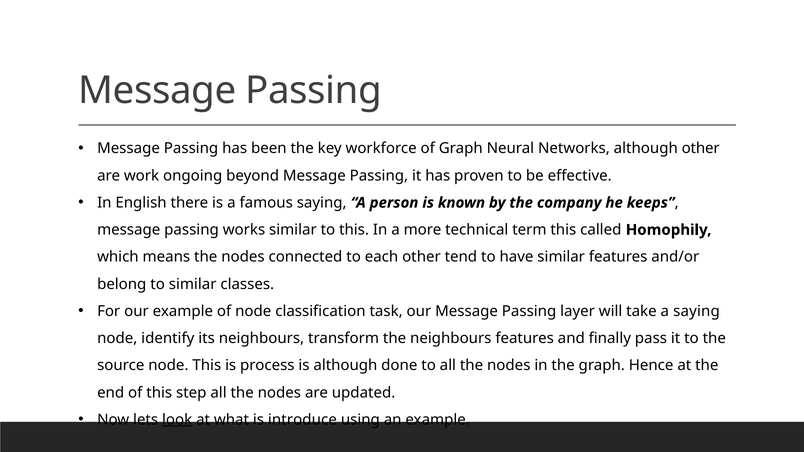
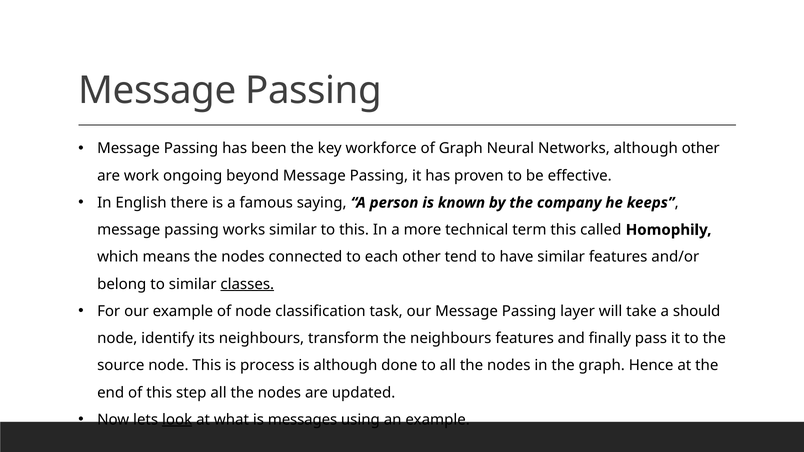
classes underline: none -> present (247, 284)
a saying: saying -> should (697, 311)
introduce: introduce -> messages (303, 420)
